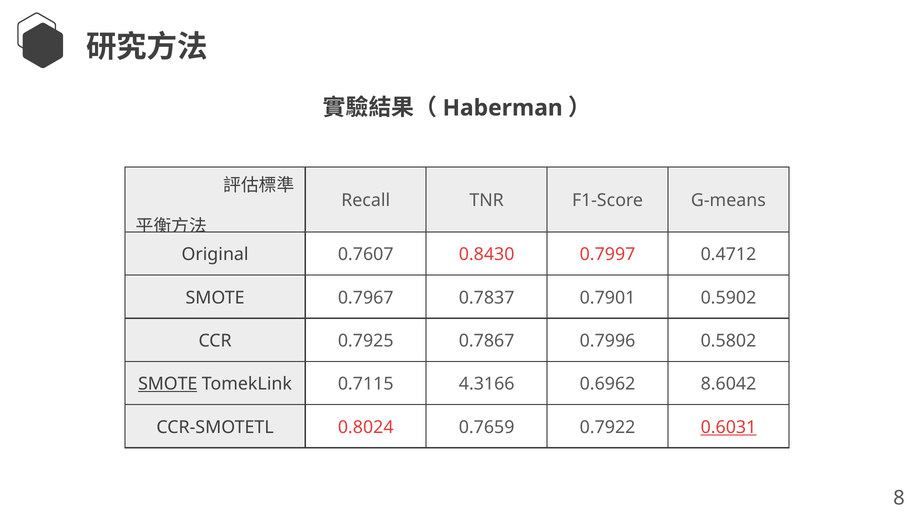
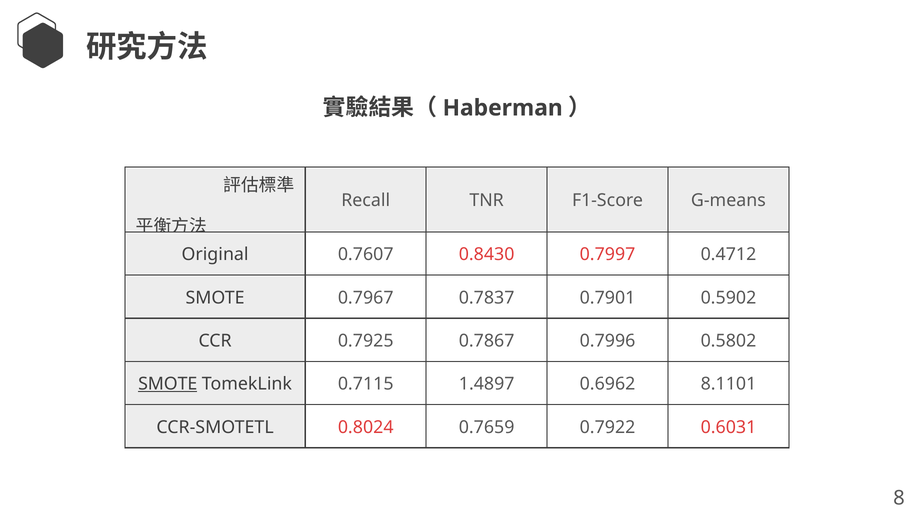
4.3166: 4.3166 -> 1.4897 (487, 384)
8.6042: 8.6042 -> 8.1101 (728, 384)
0.6031 underline: present -> none (728, 427)
